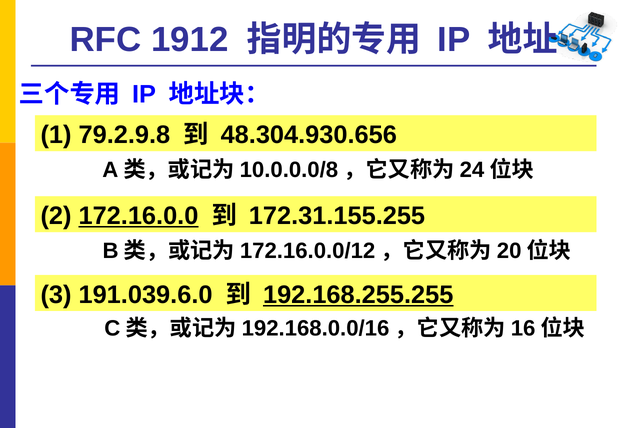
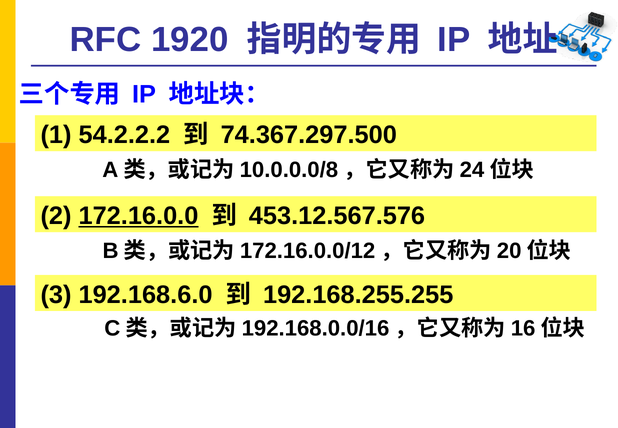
1912: 1912 -> 1920 (190, 40)
79.2.9.8: 79.2.9.8 -> 54.2.2.2 (124, 135)
48.304.930.656: 48.304.930.656 -> 74.367.297.500 (309, 135)
172.31.155.255: 172.31.155.255 -> 453.12.567.576 (337, 216)
191.039.6.0: 191.039.6.0 -> 192.168.6.0 (146, 295)
192.168.255.255 underline: present -> none (358, 295)
